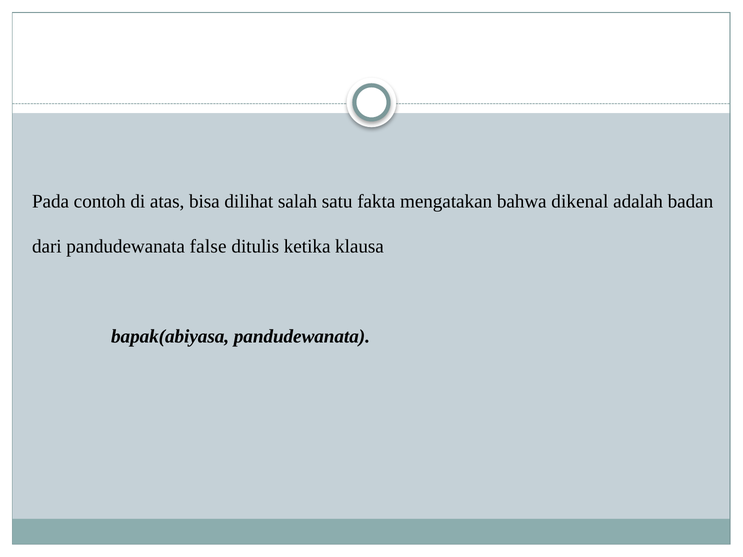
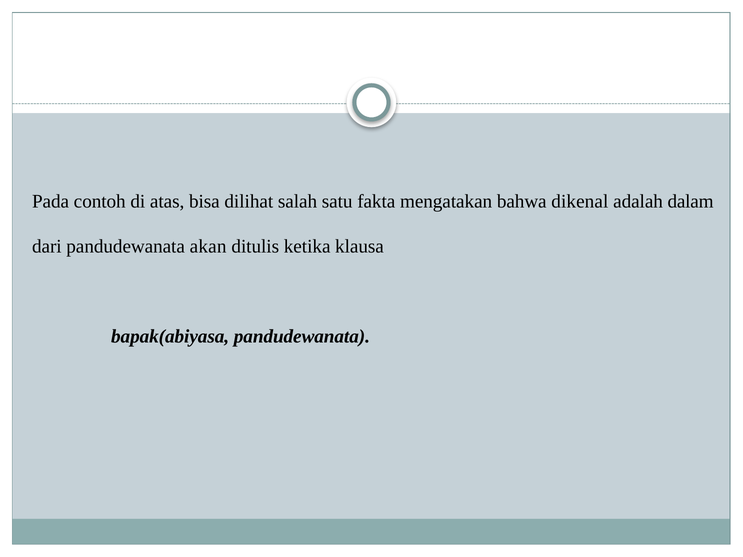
badan: badan -> dalam (691, 201)
false: false -> akan (208, 246)
